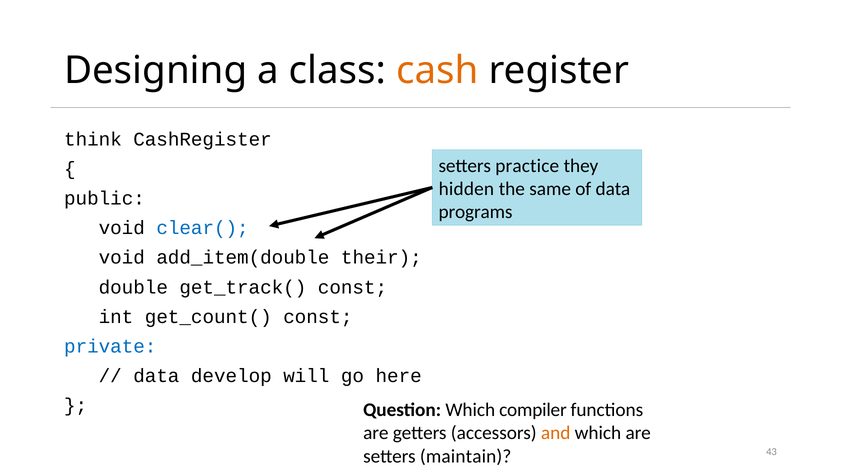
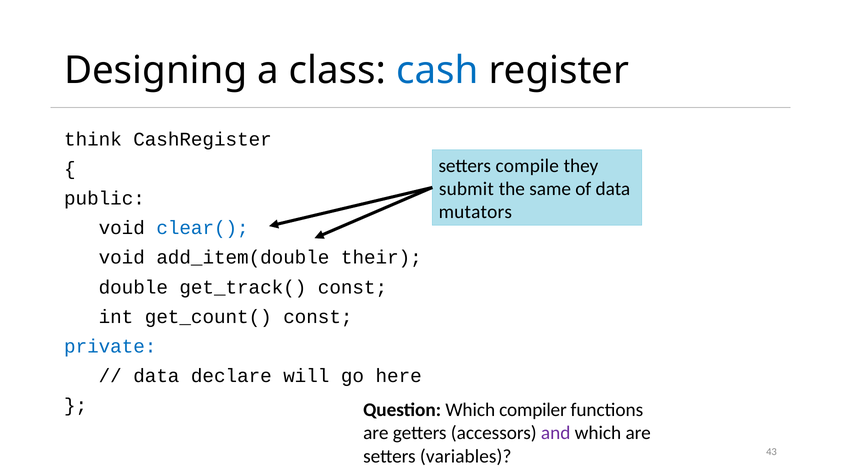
cash colour: orange -> blue (437, 71)
practice: practice -> compile (527, 166)
hidden: hidden -> submit (466, 189)
programs: programs -> mutators (475, 212)
develop: develop -> declare (231, 376)
and colour: orange -> purple (556, 433)
maintain: maintain -> variables (466, 456)
